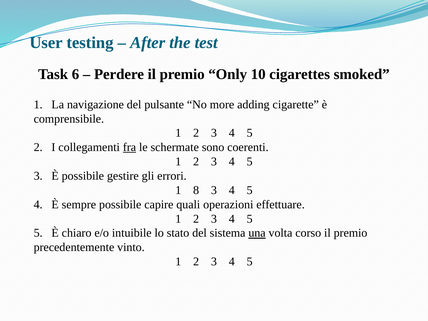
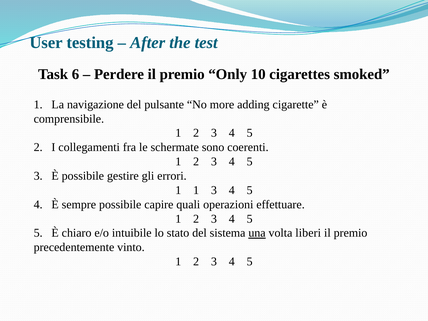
fra underline: present -> none (130, 147)
1 8: 8 -> 1 (196, 190)
corso: corso -> liberi (308, 233)
